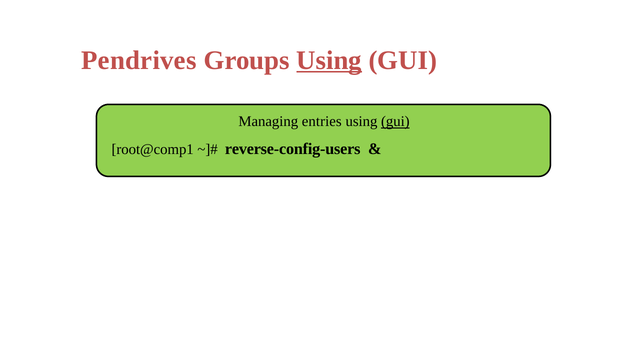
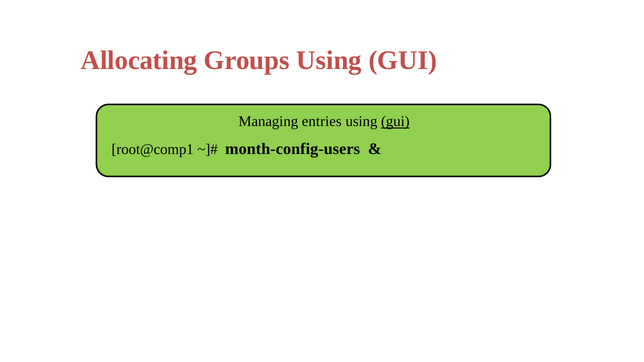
Pendrives: Pendrives -> Allocating (139, 60)
Using underline: present -> none (329, 60)
reverse-config-users: reverse-config-users -> month-config-users (293, 149)
